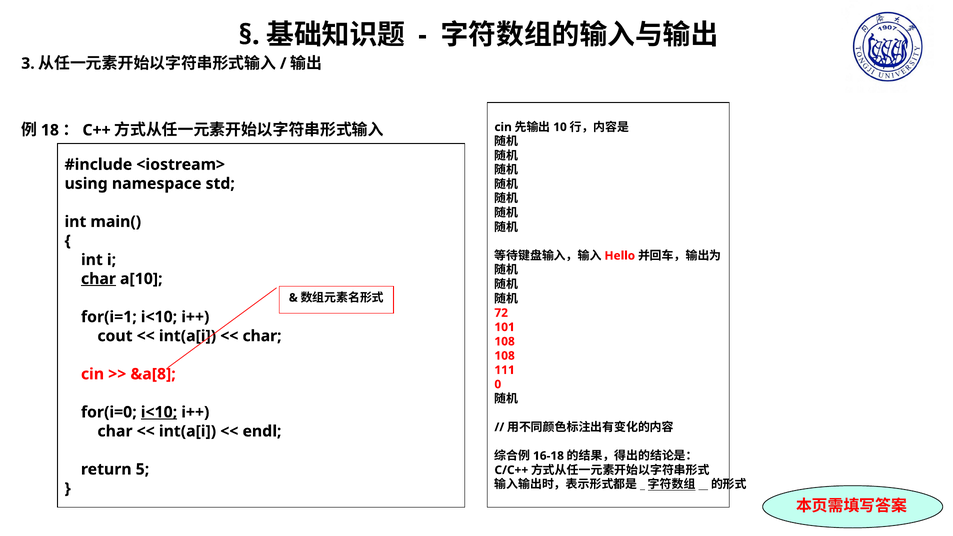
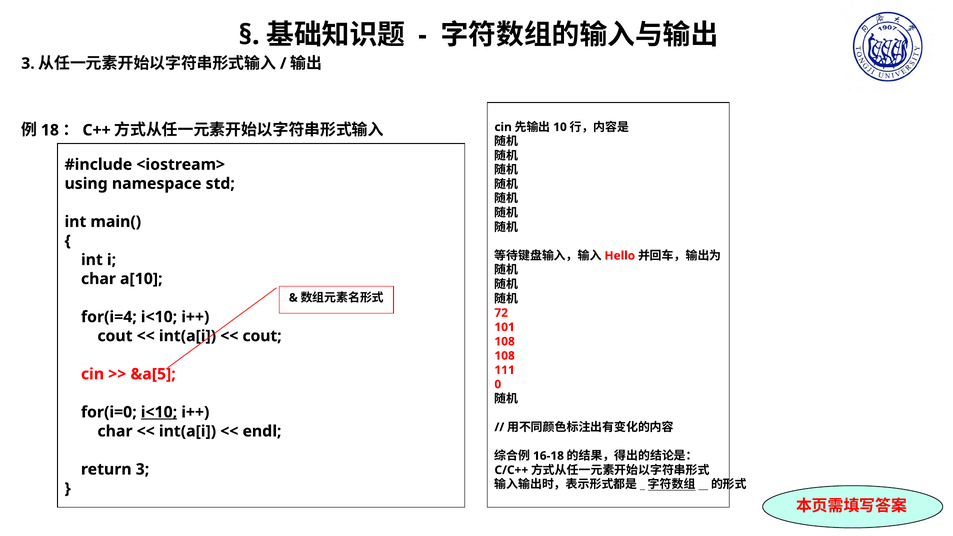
char underline: present -> none (98, 279)
for(i=1: for(i=1 -> for(i=4 (109, 317)
char: char -> cout (262, 336)
&a[8: &a[8 -> &a[5 (153, 374)
return 5: 5 -> 3 (142, 469)
